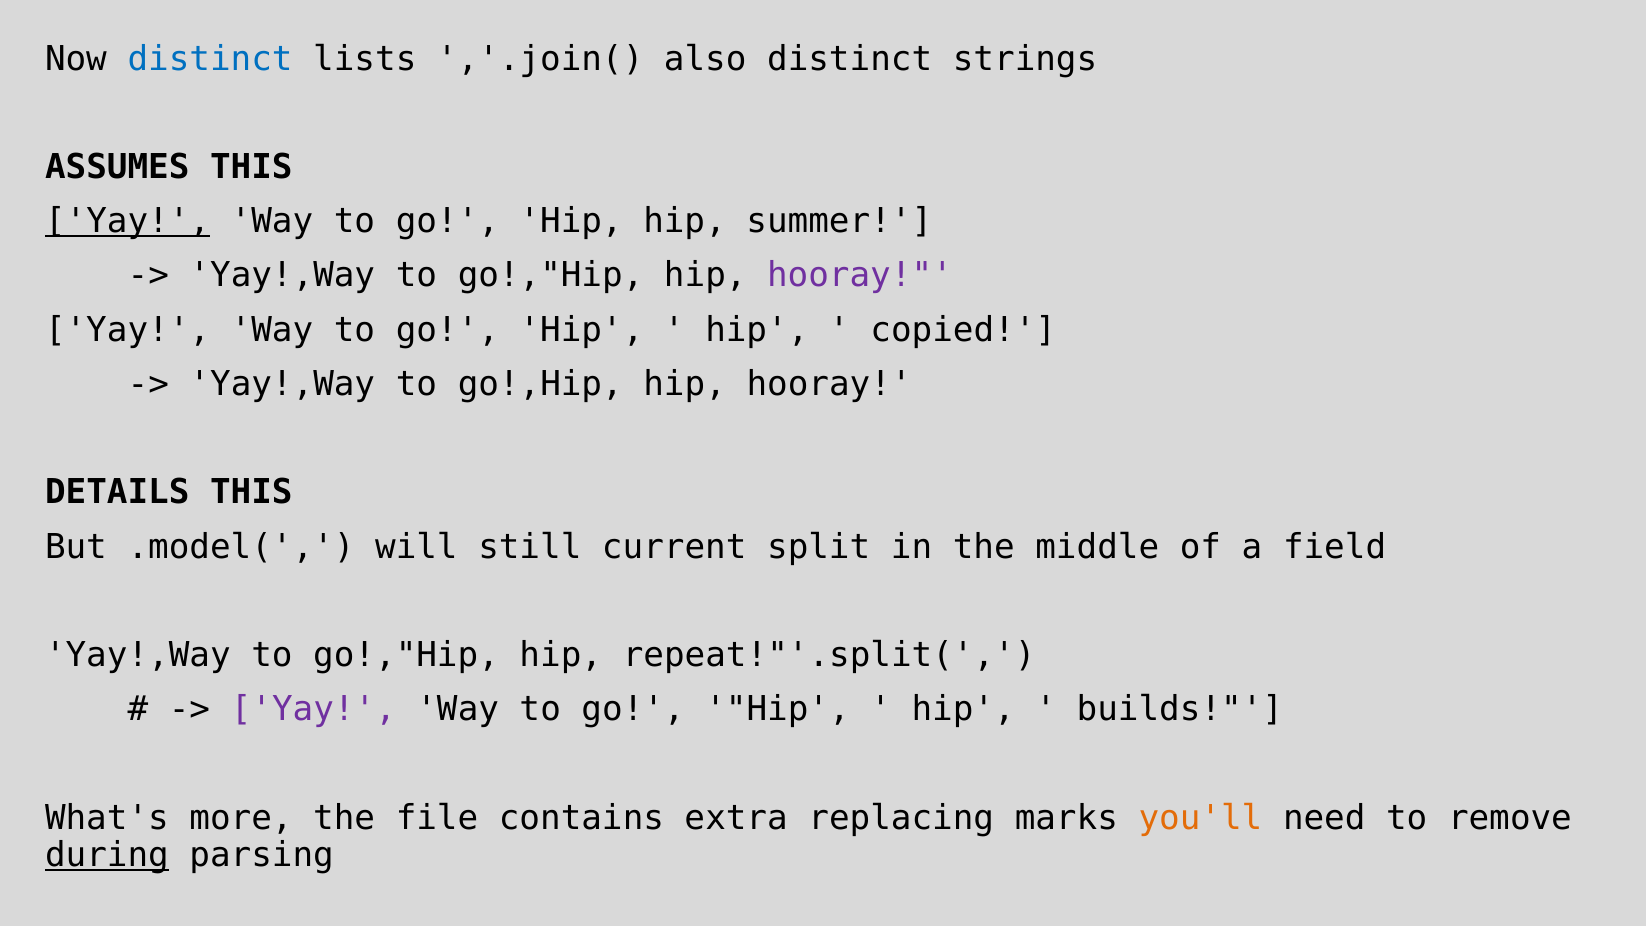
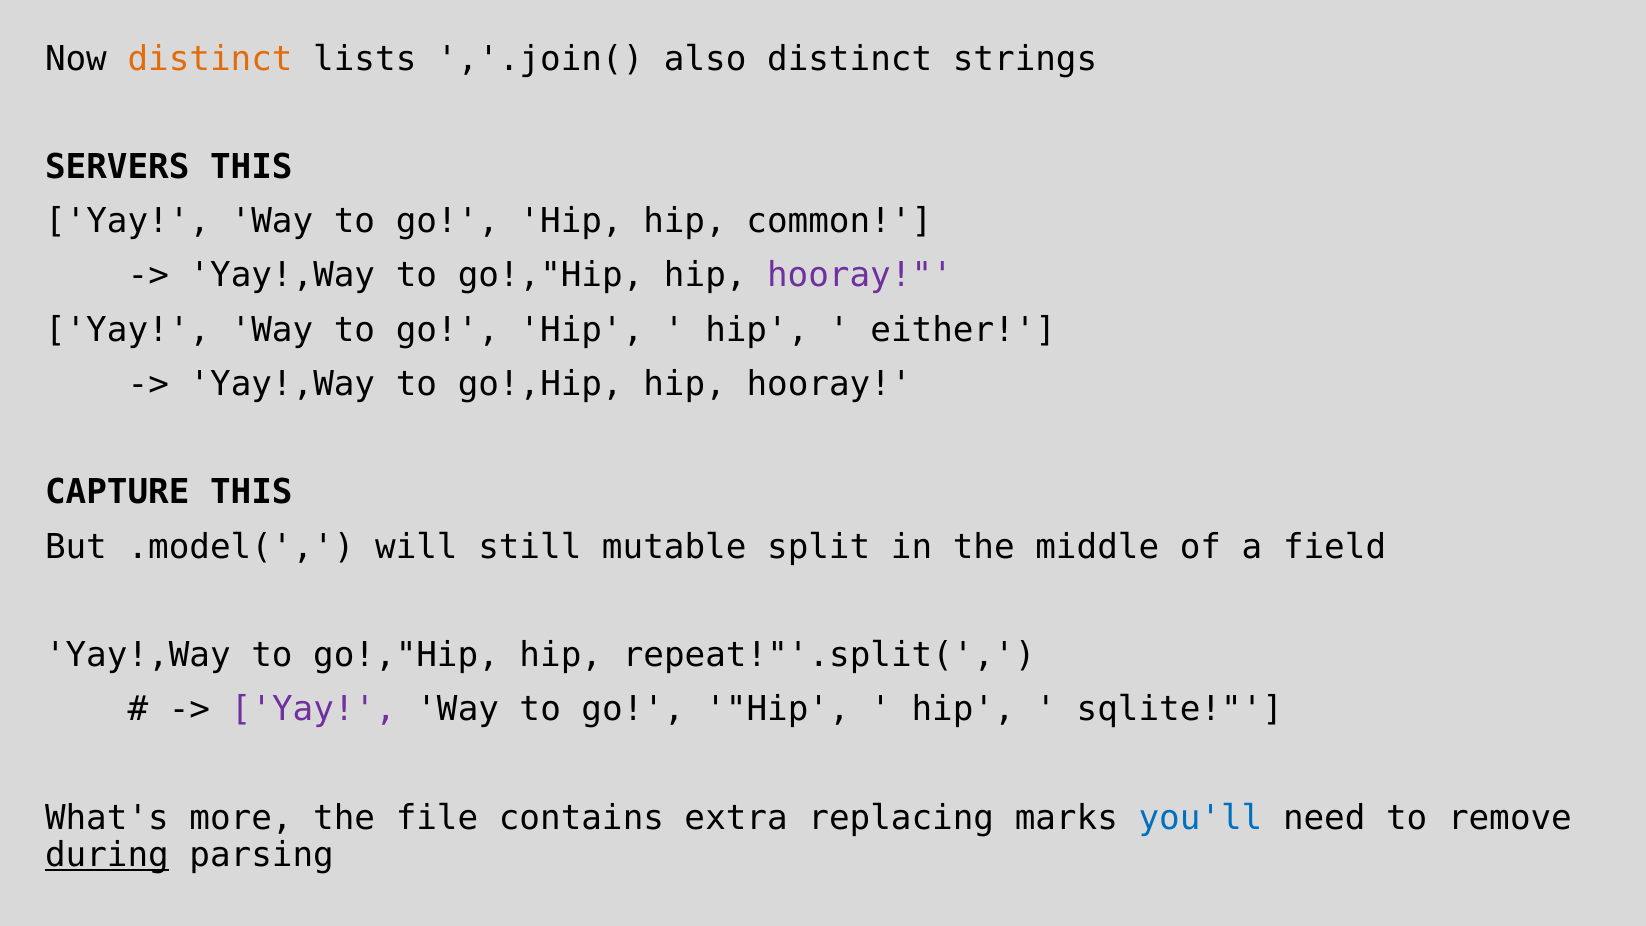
distinct colour: blue -> orange (210, 59)
ASSUMES: ASSUMES -> SERVERS (117, 167)
Yay underline: present -> none (128, 221)
summer: summer -> common (839, 221)
copied: copied -> either (963, 330)
DETAILS: DETAILS -> CAPTURE (117, 493)
current: current -> mutable (674, 547)
builds: builds -> sqlite (1180, 709)
you'll colour: orange -> blue (1200, 818)
